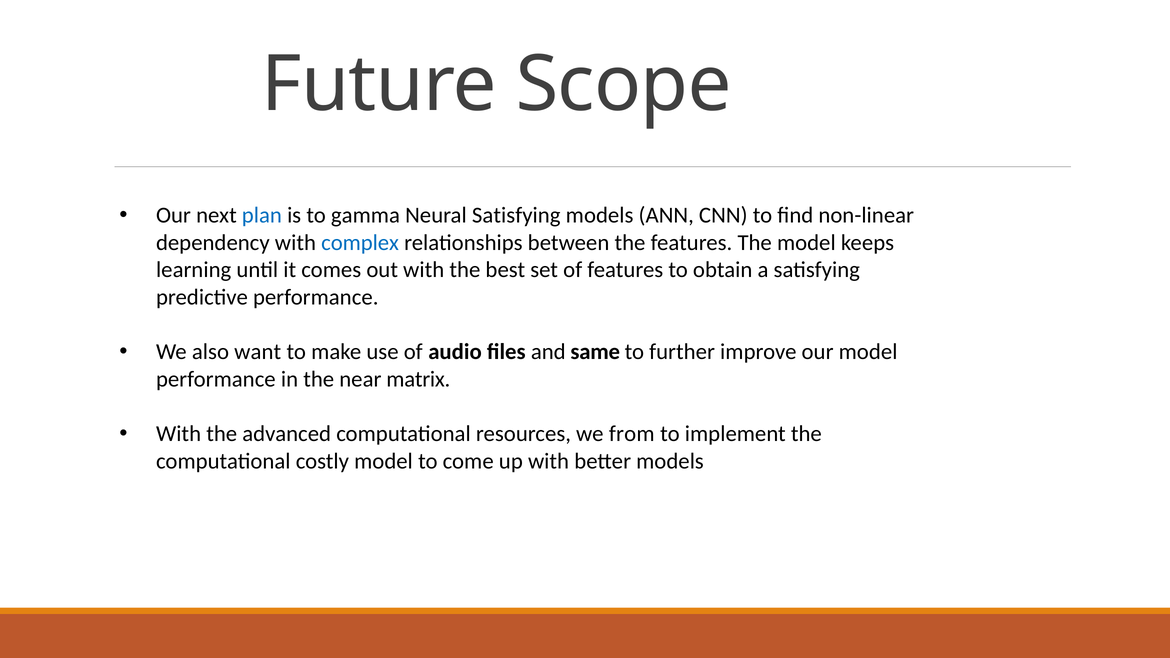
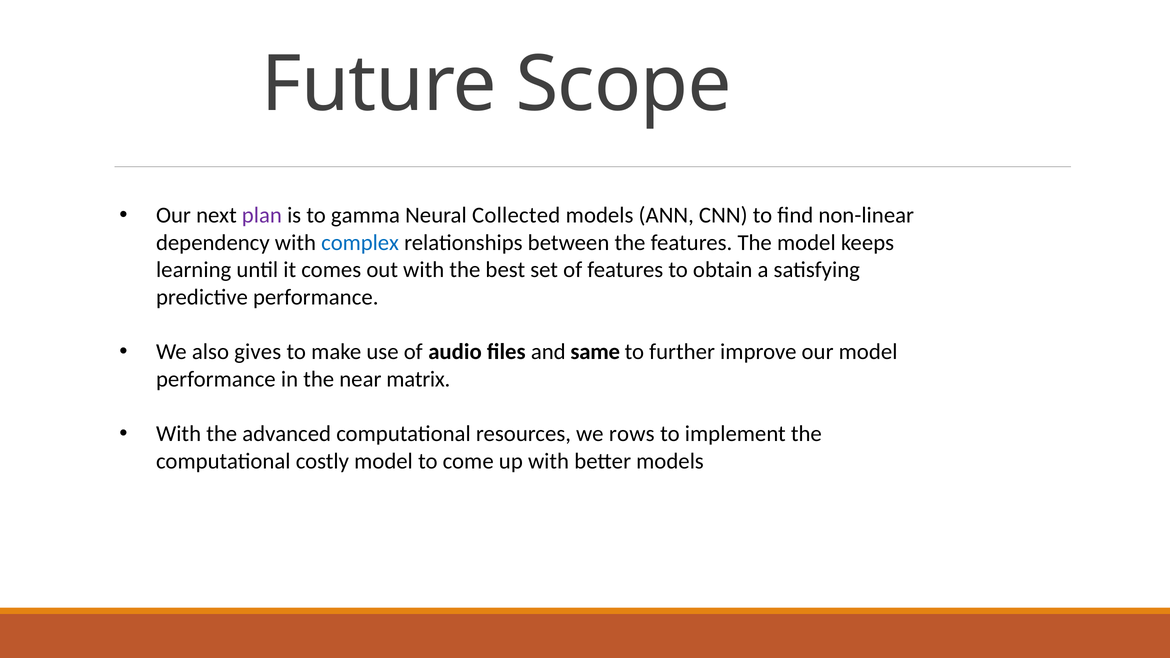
plan colour: blue -> purple (262, 215)
Neural Satisfying: Satisfying -> Collected (516, 215)
want: want -> gives (258, 352)
from: from -> rows (632, 434)
